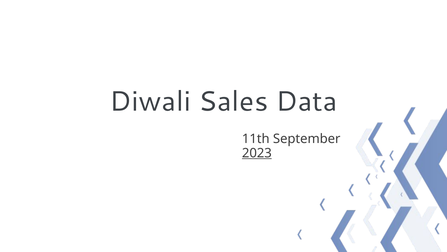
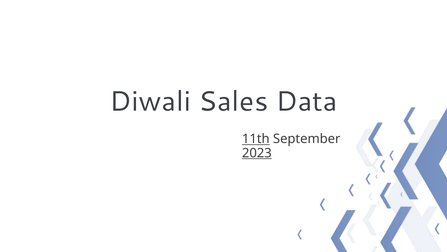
11th underline: none -> present (256, 139)
